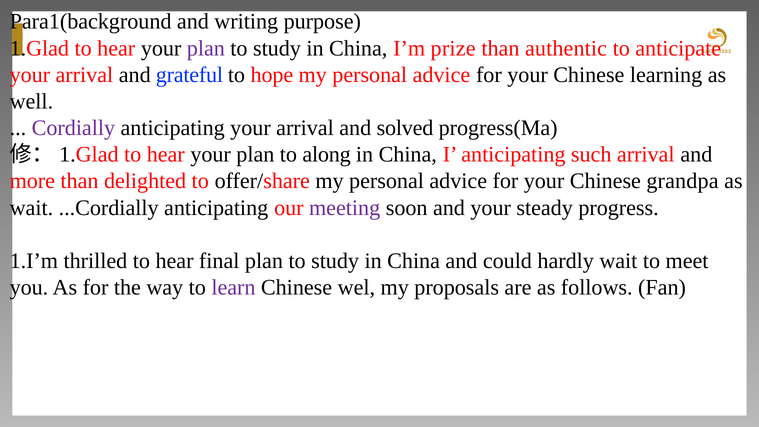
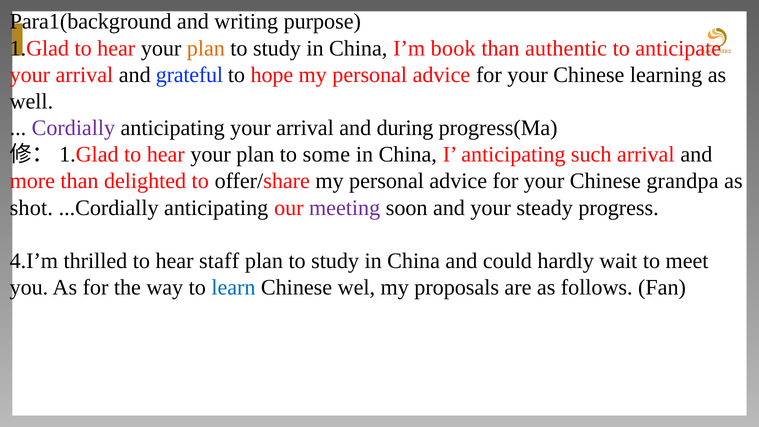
plan colour: purple -> orange (206, 48)
prize: prize -> book (453, 48)
solved: solved -> during (405, 128)
along: along -> some (326, 155)
wait: wait -> shot (31, 208)
1.I’m: 1.I’m -> 4.I’m (34, 261)
final: final -> staff (219, 261)
learn colour: purple -> blue (233, 287)
